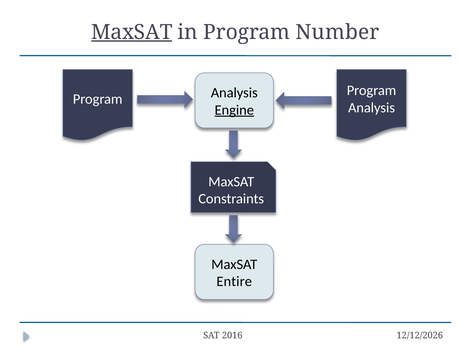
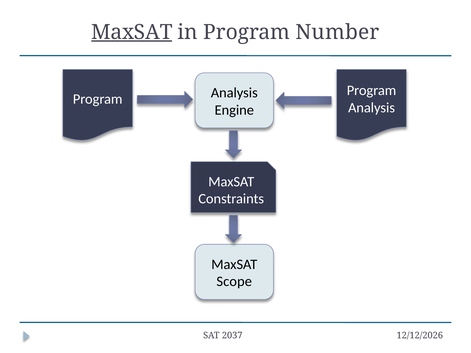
Engine underline: present -> none (234, 110)
Entire: Entire -> Scope (234, 282)
2016: 2016 -> 2037 (232, 336)
